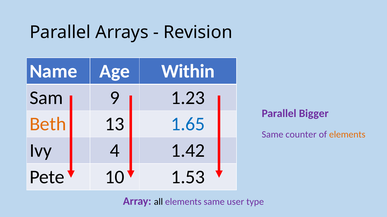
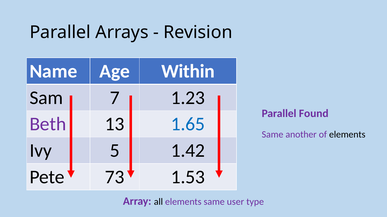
9: 9 -> 7 (115, 98)
Bigger: Bigger -> Found (314, 114)
Beth colour: orange -> purple (48, 124)
counter: counter -> another (301, 135)
elements colour: orange -> black (347, 135)
4: 4 -> 5 (115, 151)
10: 10 -> 73 (115, 178)
